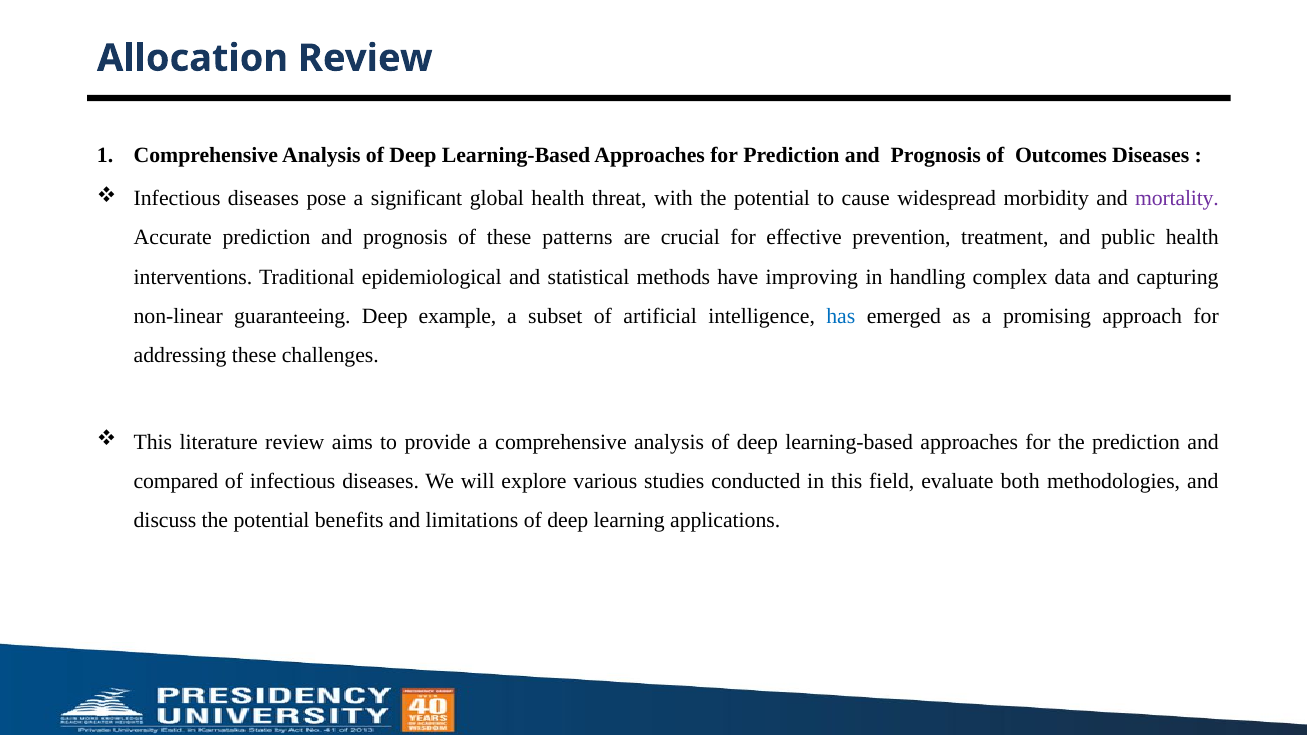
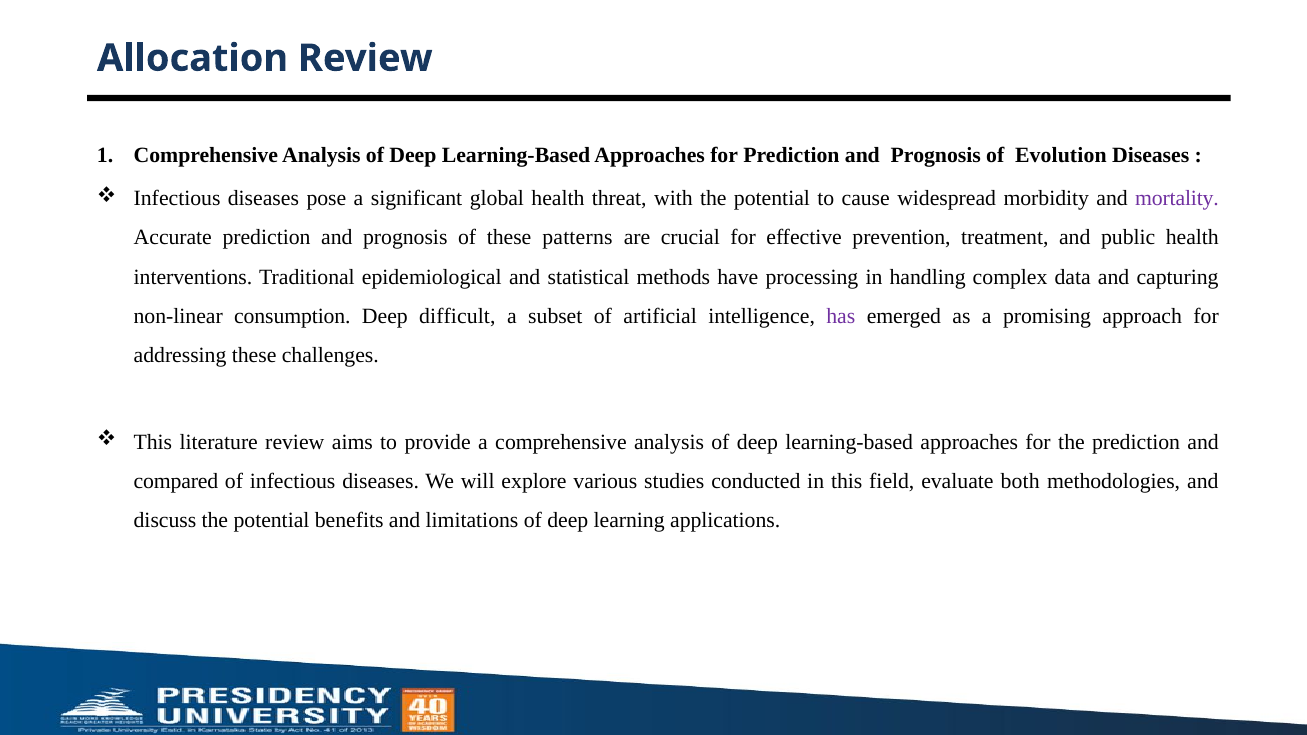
Outcomes: Outcomes -> Evolution (1061, 155)
improving: improving -> processing (812, 277)
guaranteeing: guaranteeing -> consumption (292, 316)
example: example -> difficult (457, 316)
has colour: blue -> purple (841, 316)
